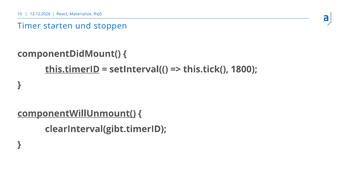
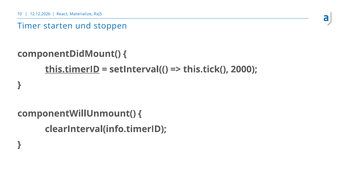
1800: 1800 -> 2000 (244, 70)
componentWillUnmount( underline: present -> none (77, 114)
clearInterval(gibt.timerID: clearInterval(gibt.timerID -> clearInterval(info.timerID (106, 130)
